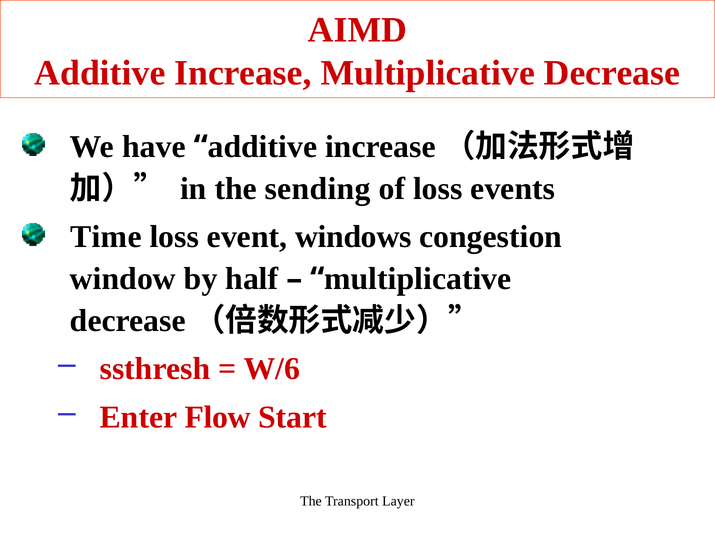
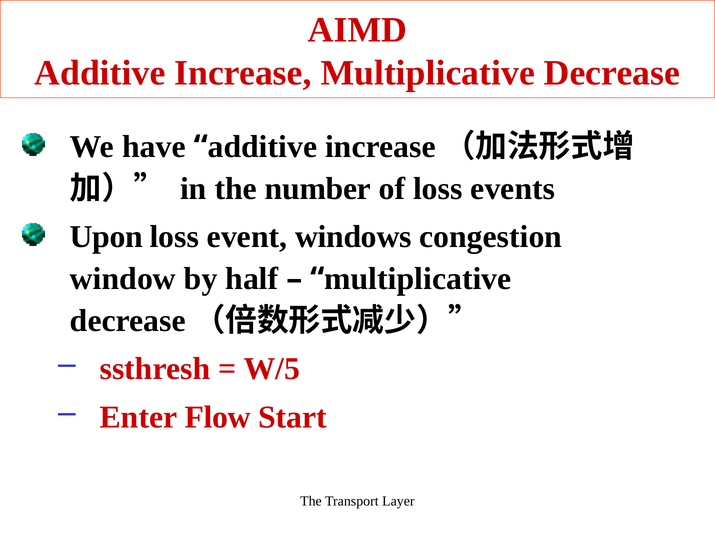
sending: sending -> number (318, 189)
Time: Time -> Upon (106, 237)
W/6: W/6 -> W/5 (272, 369)
